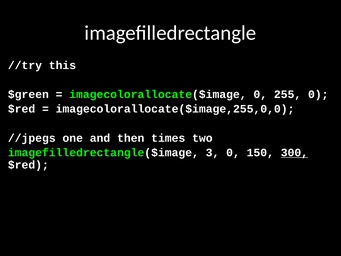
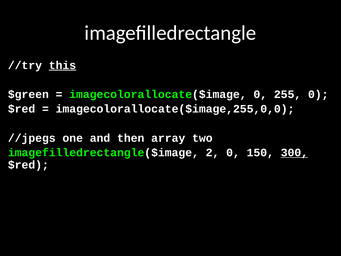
this underline: none -> present (62, 65)
times: times -> array (168, 138)
3: 3 -> 2 (213, 152)
